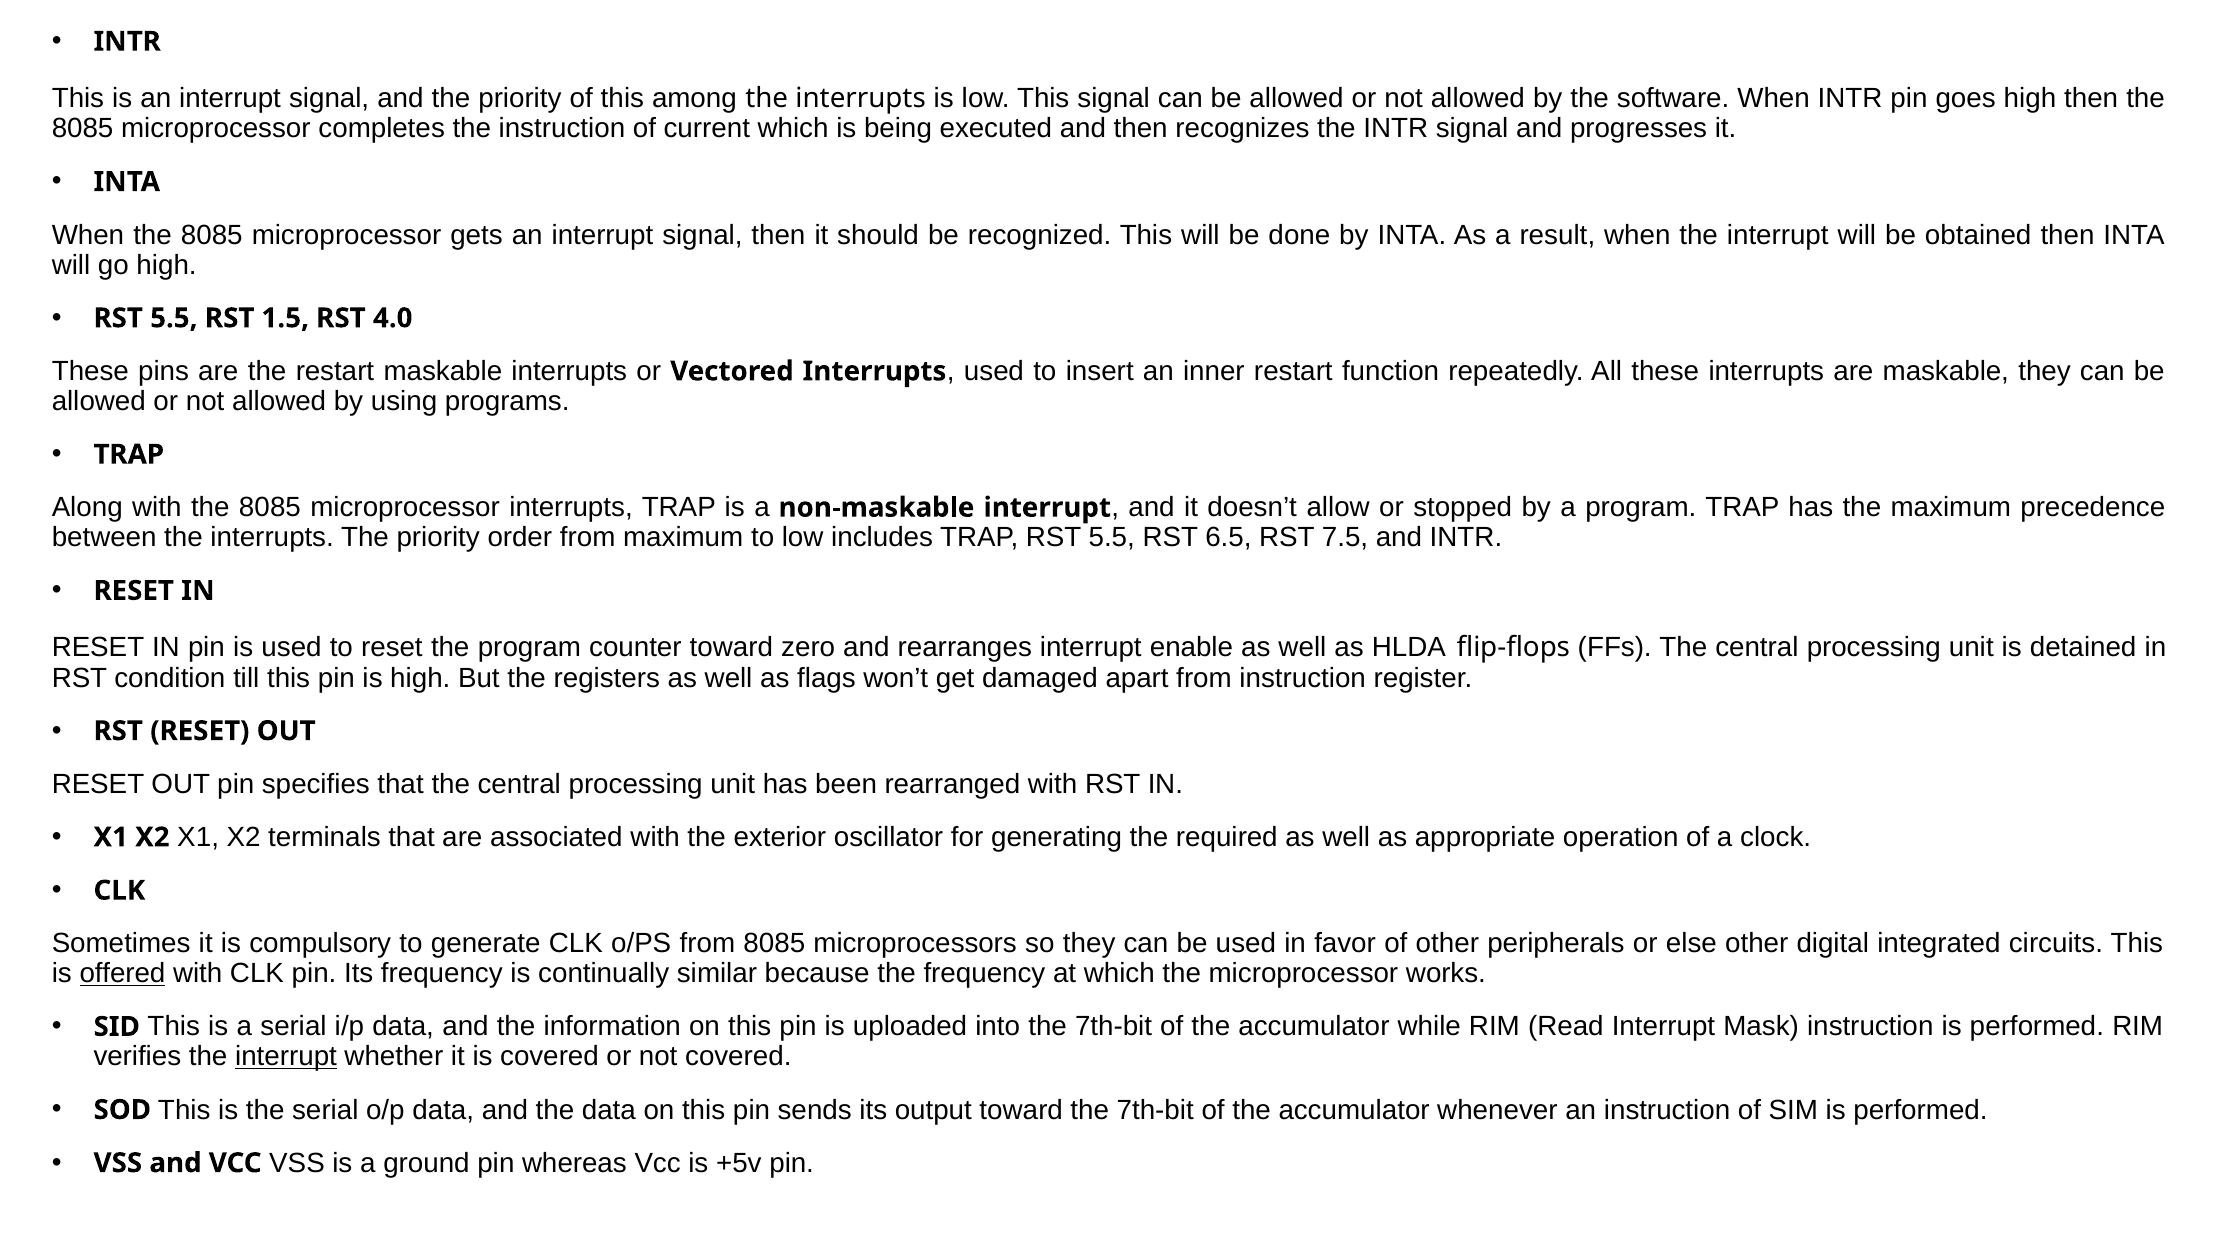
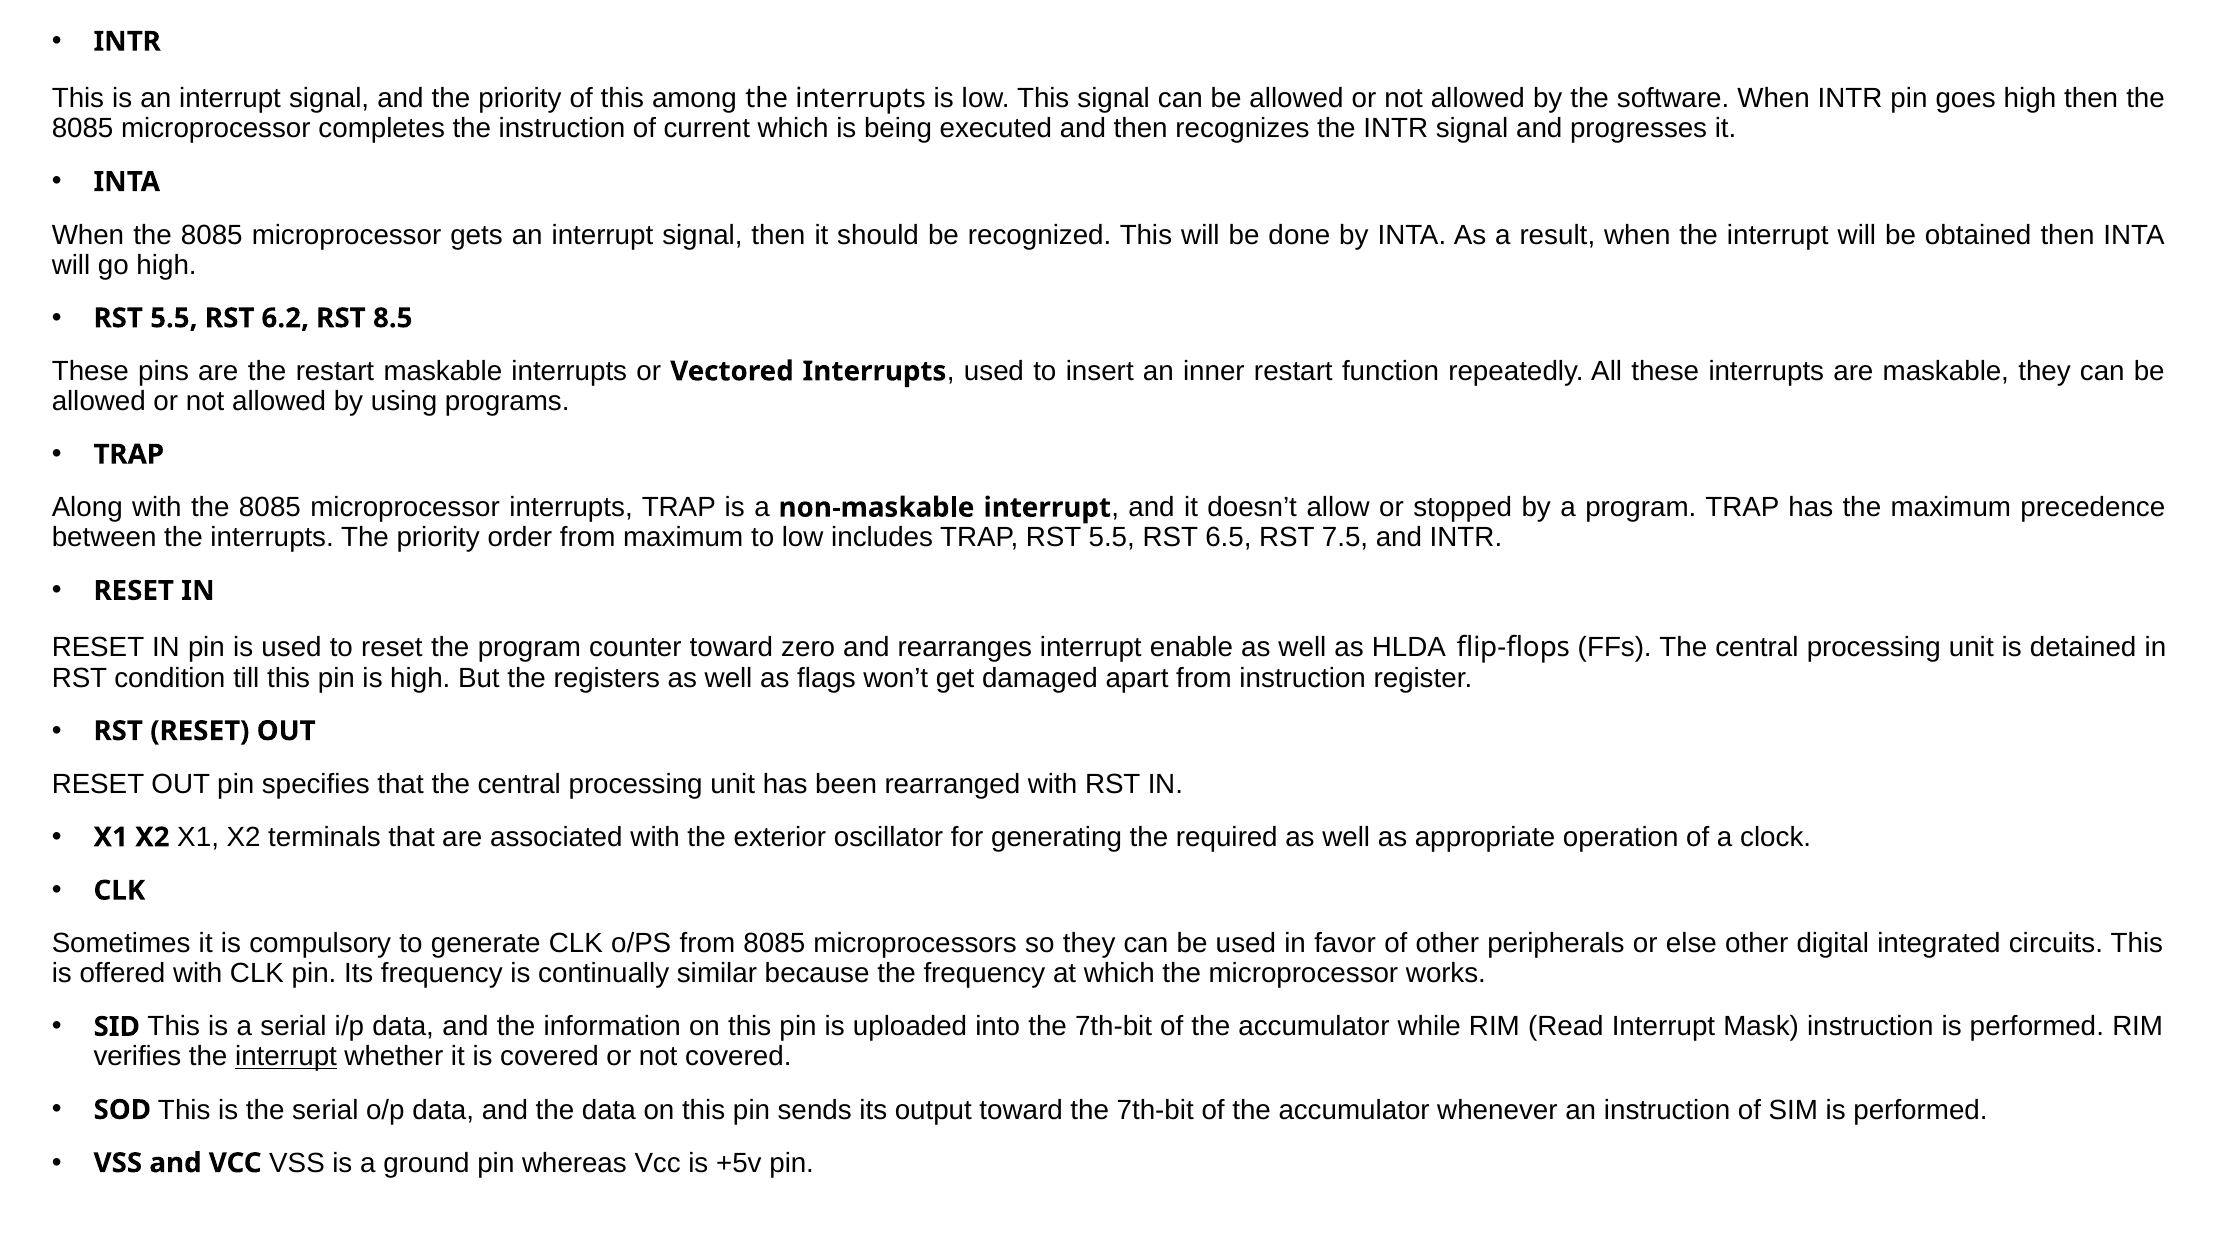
1.5: 1.5 -> 6.2 (285, 318)
4.0: 4.0 -> 8.5 (393, 318)
offered underline: present -> none (122, 974)
